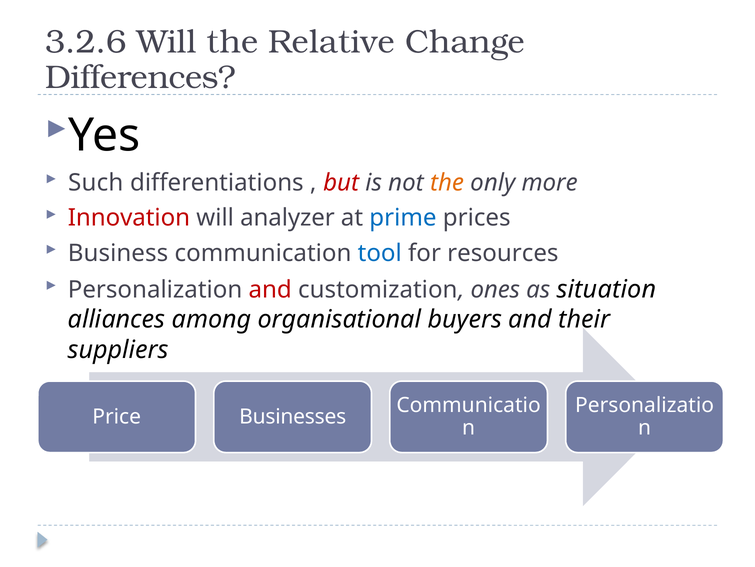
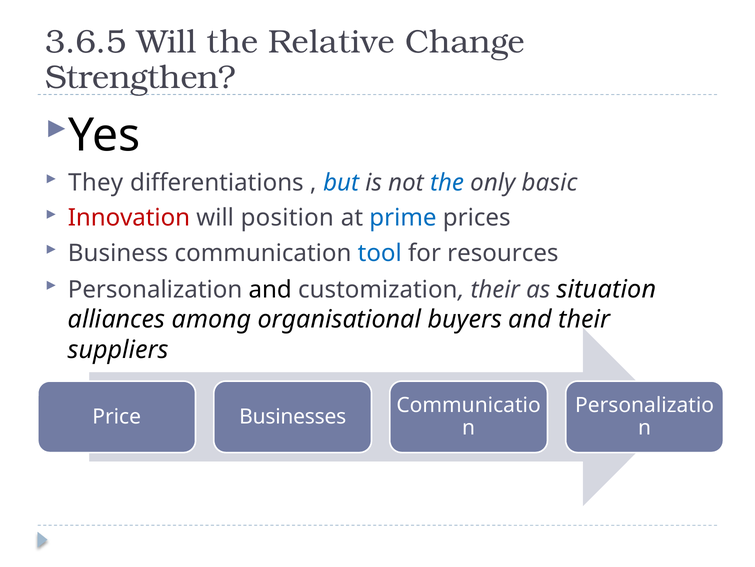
3.2.6: 3.2.6 -> 3.6.5 (86, 42)
Differences: Differences -> Strengthen (141, 77)
Such: Such -> They (96, 182)
but colour: red -> blue (341, 182)
the colour: orange -> blue (447, 182)
more: more -> basic (550, 182)
analyzer: analyzer -> position (287, 218)
and colour: red -> black (270, 289)
customization ones: ones -> their (495, 289)
